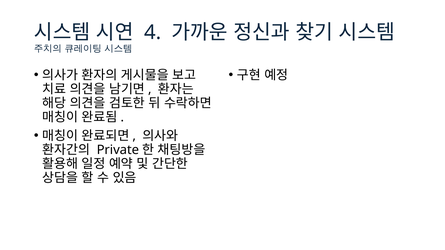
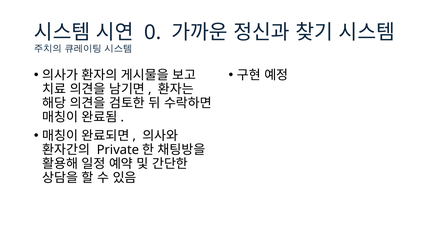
4: 4 -> 0 (153, 32)
